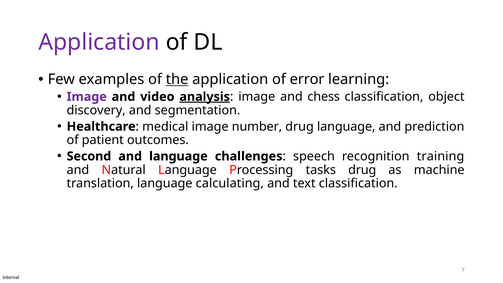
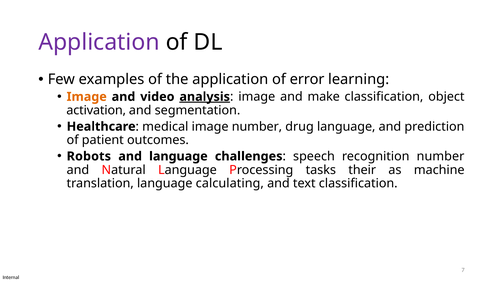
the underline: present -> none (177, 79)
Image colour: purple -> orange (87, 97)
chess: chess -> make (324, 97)
discovery: discovery -> activation (96, 110)
Second: Second -> Robots (89, 156)
recognition training: training -> number (441, 156)
tasks drug: drug -> their (362, 170)
